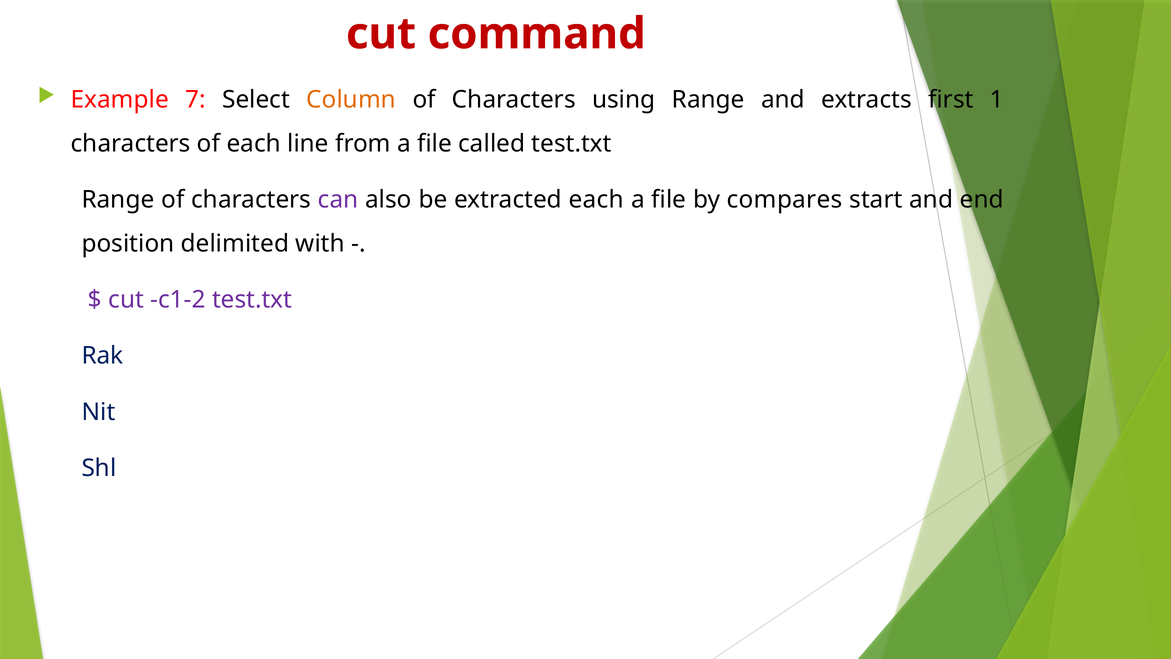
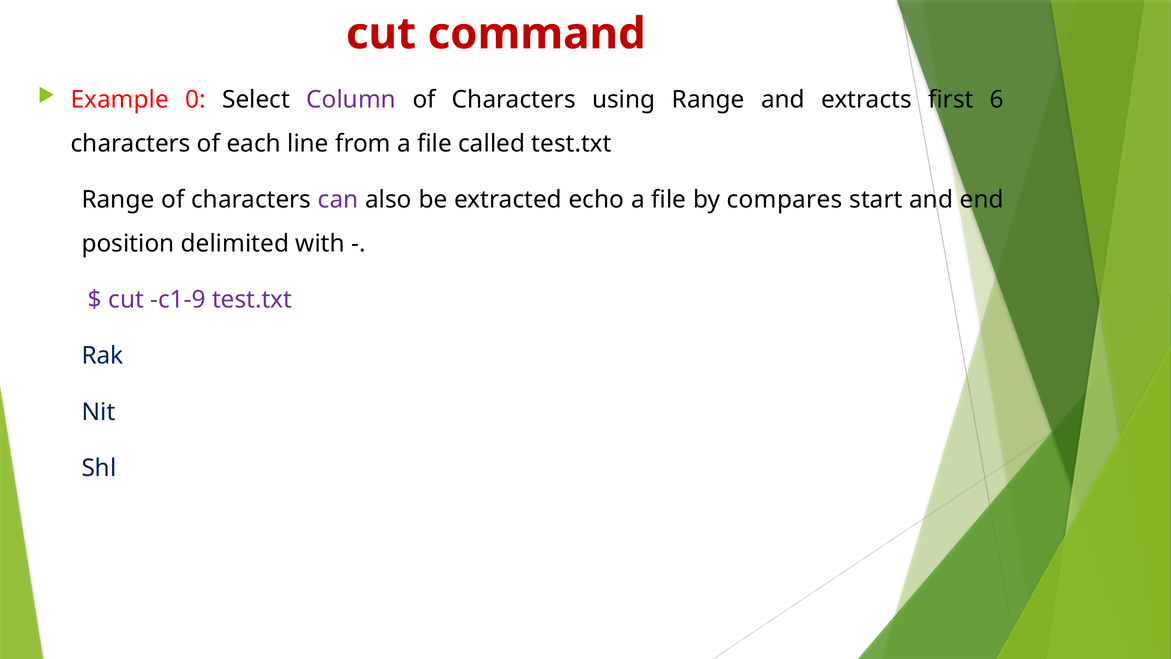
7: 7 -> 0 (196, 100)
Column colour: orange -> purple (351, 100)
1: 1 -> 6 (997, 100)
extracted each: each -> echo (596, 200)
c1-2: c1-2 -> c1-9 (178, 300)
